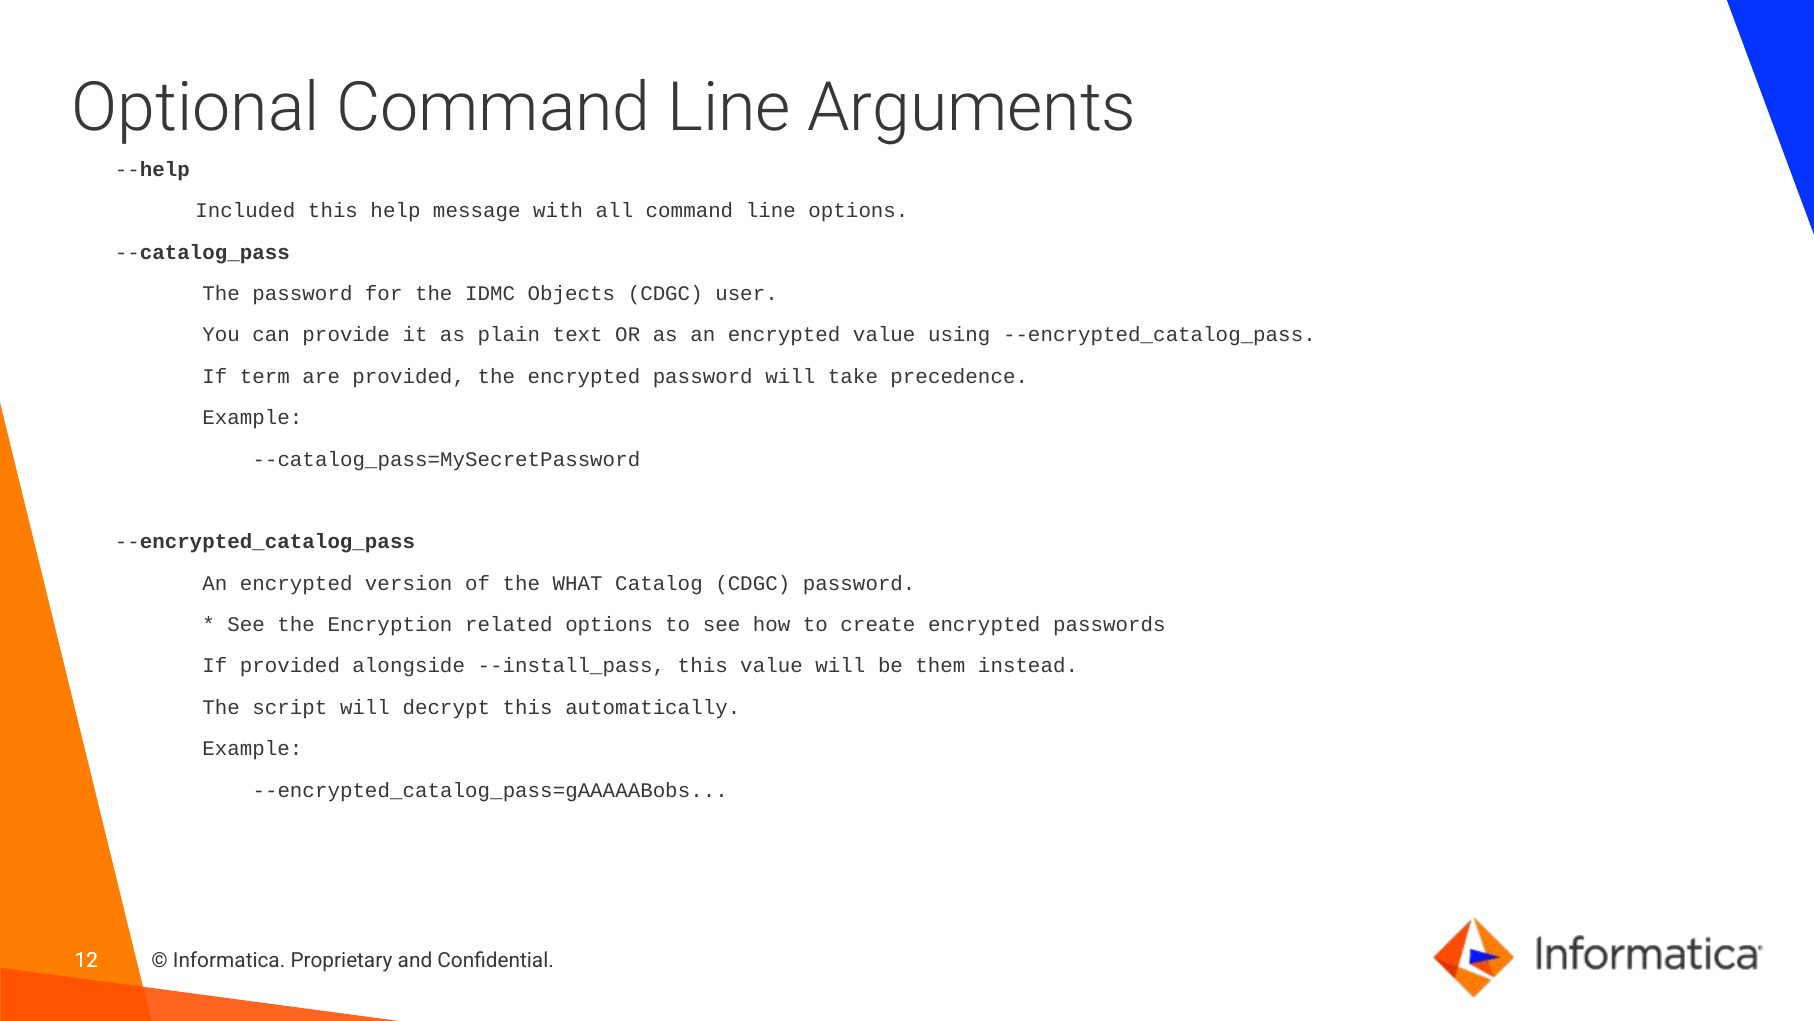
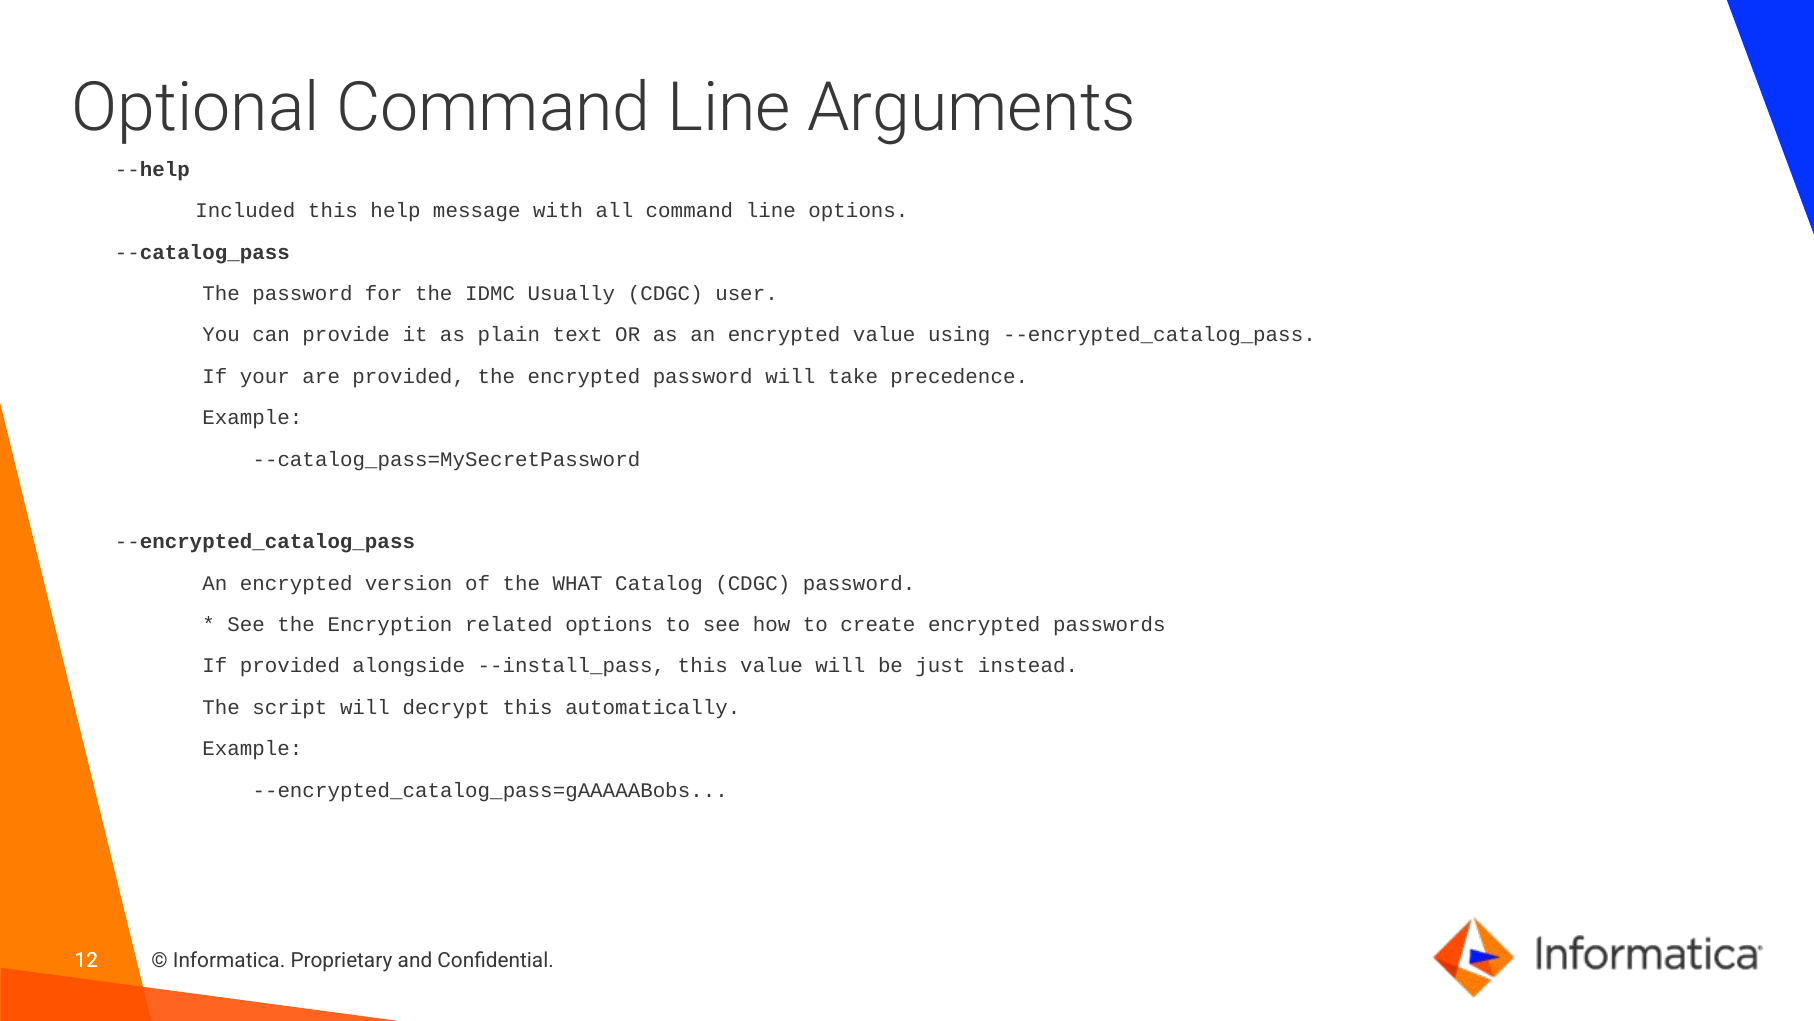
Objects: Objects -> Usually (571, 294)
term: term -> your (265, 376)
them: them -> just (940, 666)
